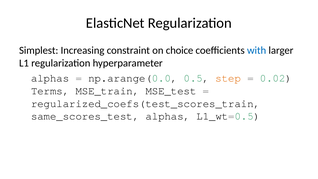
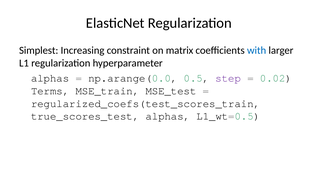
choice: choice -> matrix (180, 50)
step colour: orange -> purple (228, 78)
same_scores_test: same_scores_test -> true_scores_test (85, 116)
